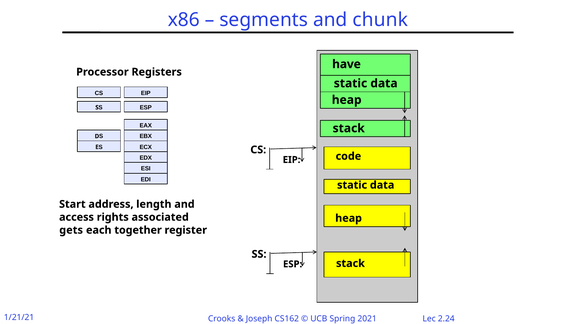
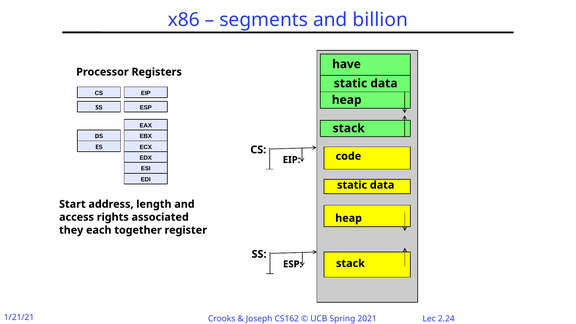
chunk: chunk -> billion (380, 20)
gets: gets -> they (71, 230)
